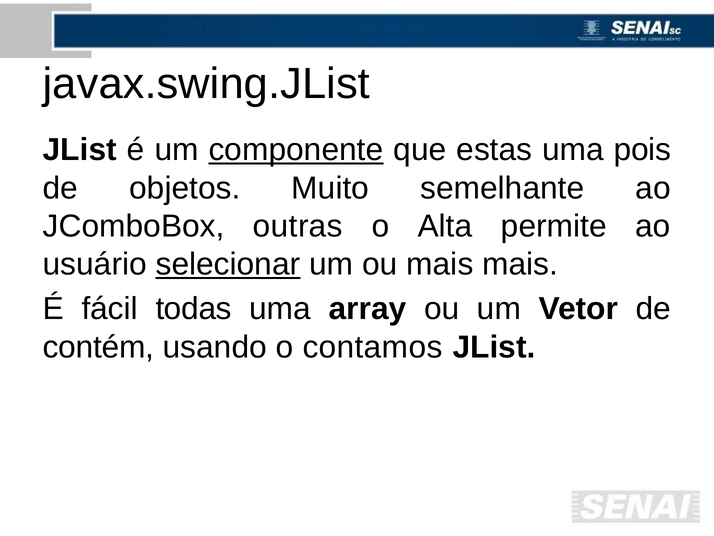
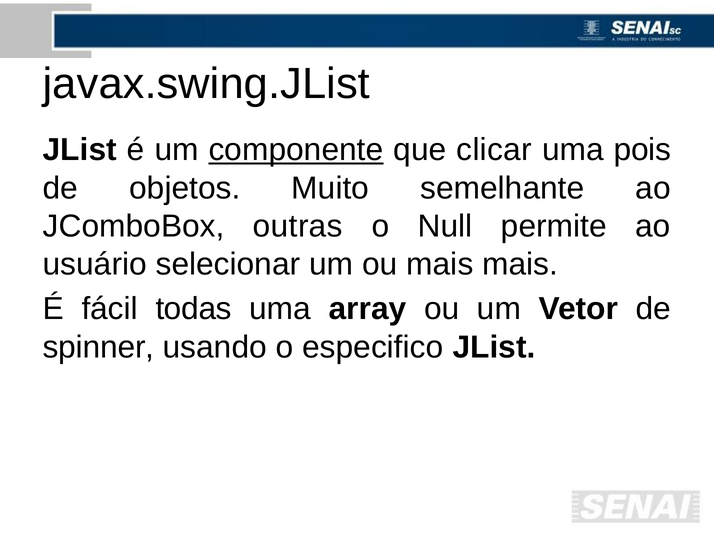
estas: estas -> clicar (494, 150)
Alta: Alta -> Null (445, 226)
selecionar underline: present -> none (228, 264)
contém: contém -> spinner (98, 347)
contamos: contamos -> especifico (373, 347)
